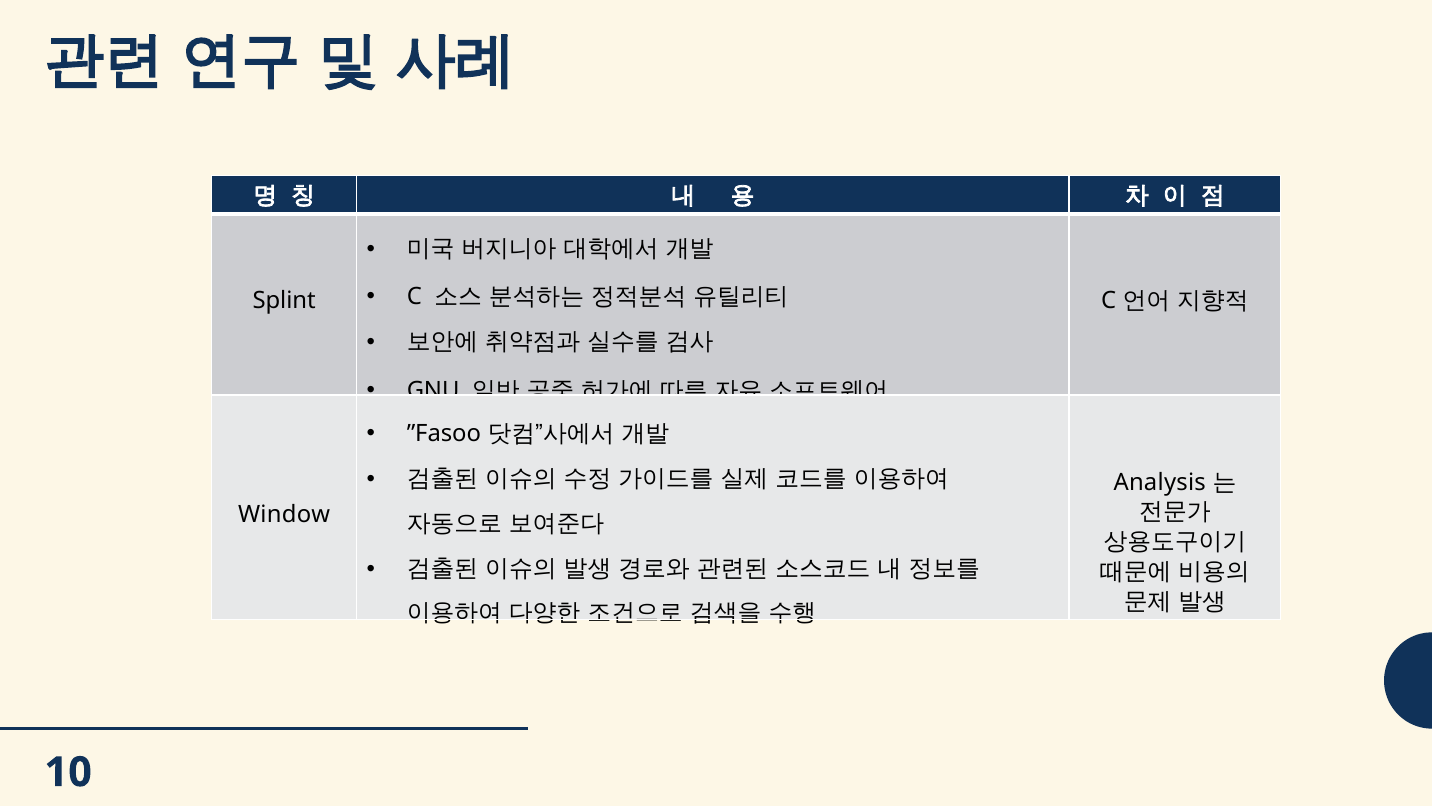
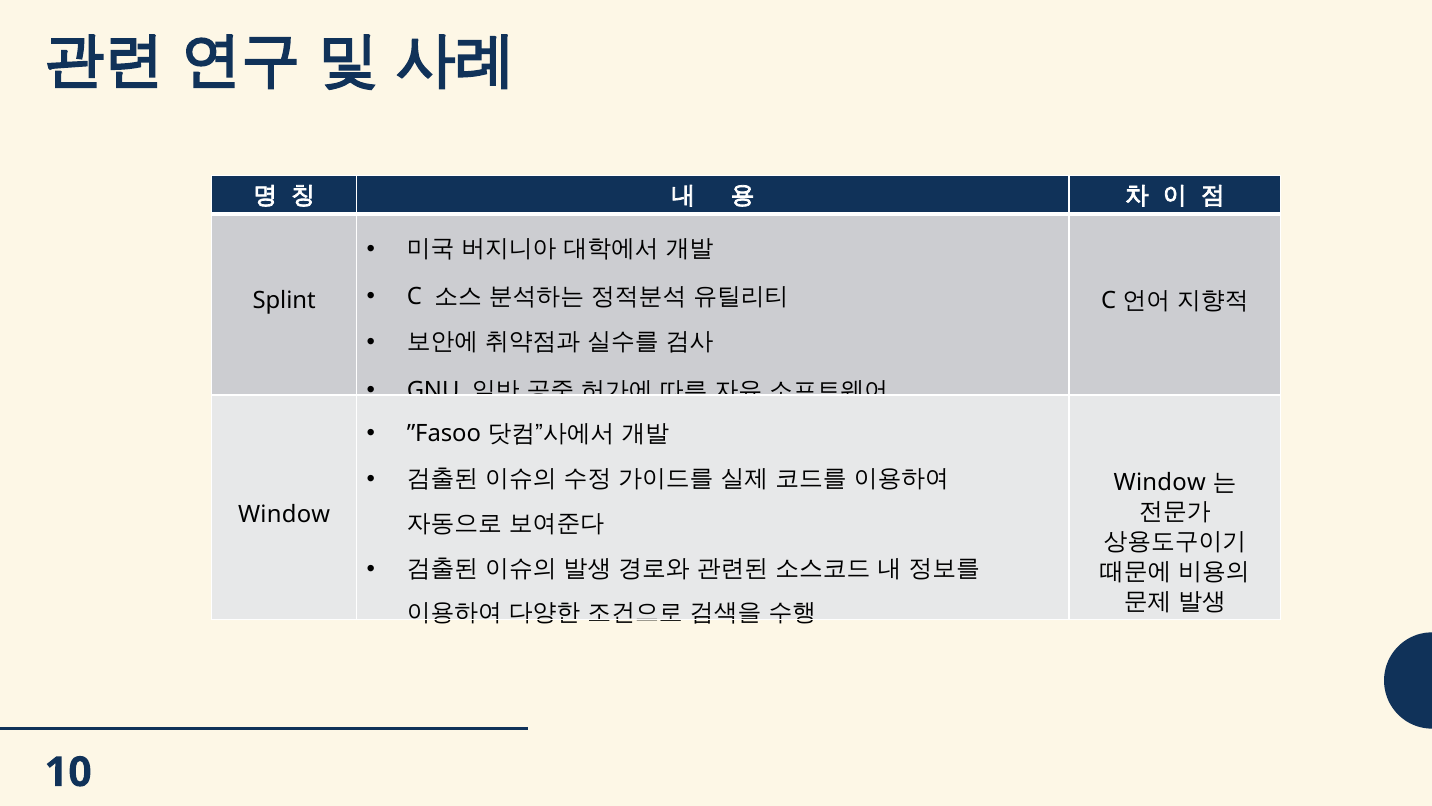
Analysis: Analysis -> Window (1160, 482)
